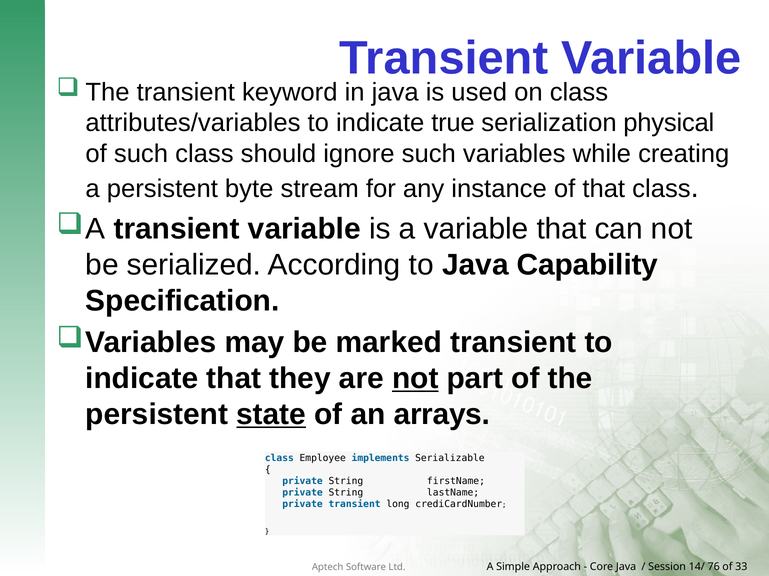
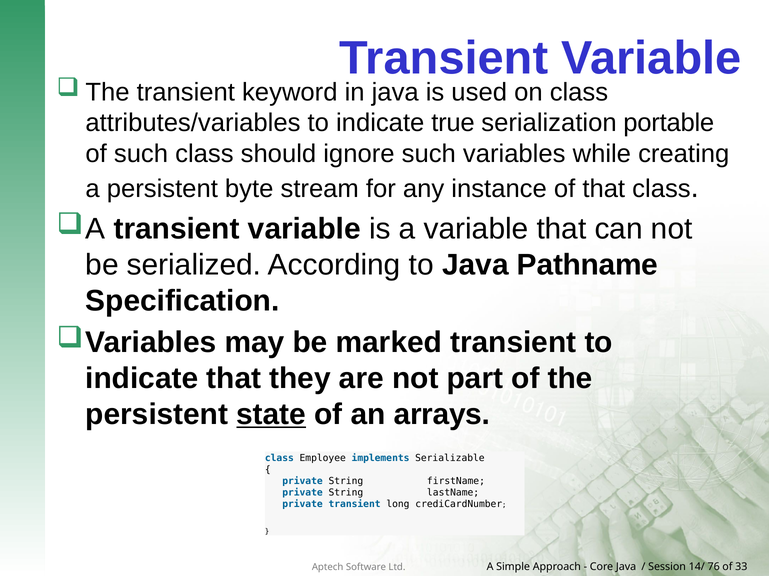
physical: physical -> portable (669, 123)
Capability: Capability -> Pathname (588, 265)
not underline: present -> none (415, 379)
